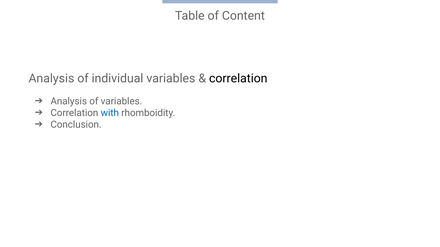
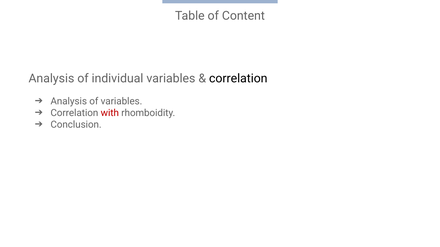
with colour: blue -> red (110, 113)
